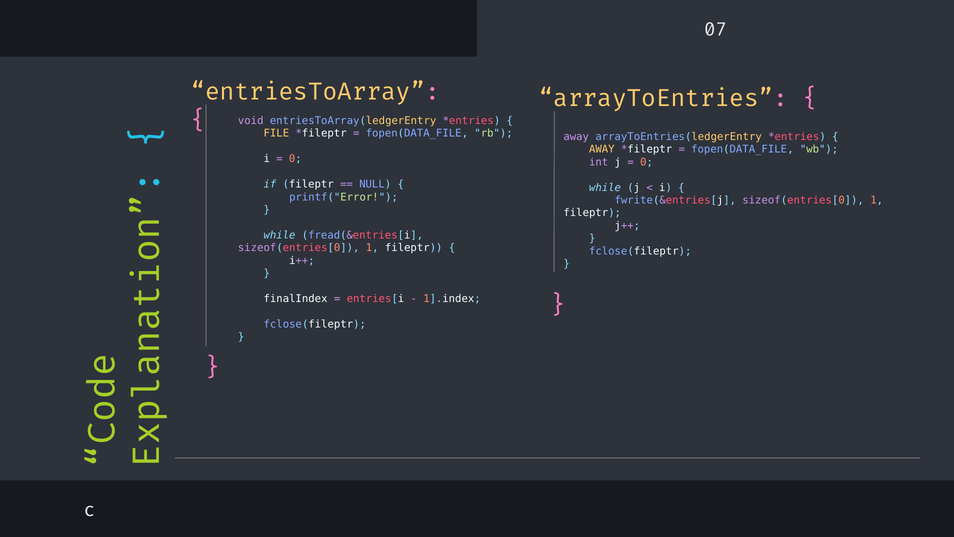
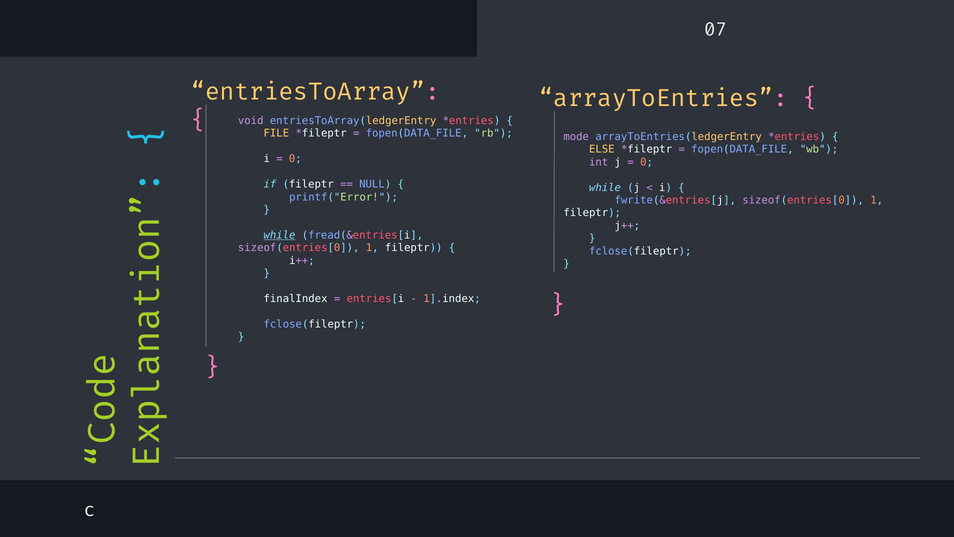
away: away -> mode (576, 137)
AWAY: AWAY -> ELSE (602, 149)
while underline: none -> present (280, 235)
